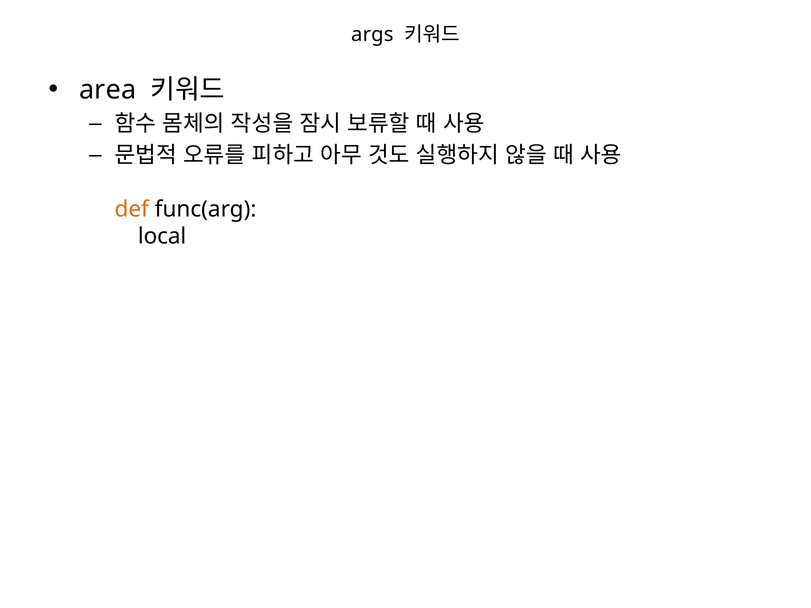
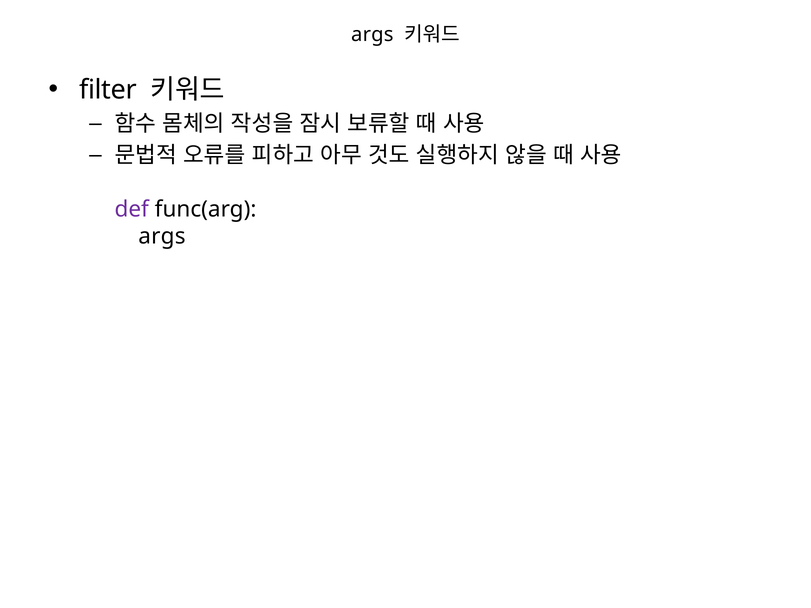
area: area -> filter (108, 90)
def colour: orange -> purple (132, 210)
local: local -> args (162, 237)
